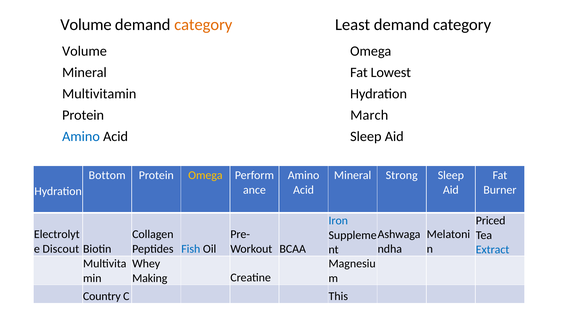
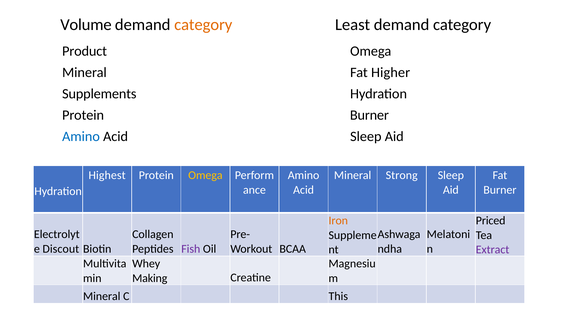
Volume: Volume -> Product (85, 51)
Lowest: Lowest -> Higher (391, 73)
Multivitamin: Multivitamin -> Supplements (99, 94)
March: March -> Burner (369, 115)
Bottom: Bottom -> Highest (107, 175)
Iron colour: blue -> orange (338, 221)
Fish colour: blue -> purple (191, 249)
Extract colour: blue -> purple (493, 250)
Country: Country -> Mineral (102, 296)
